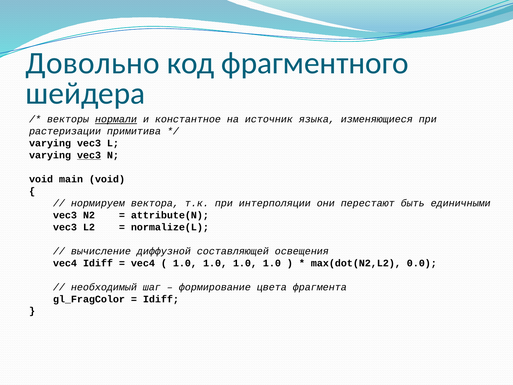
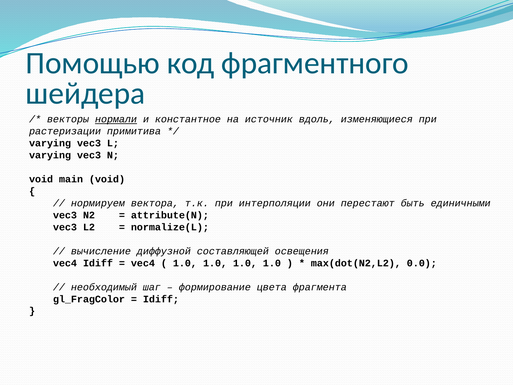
Довольно: Довольно -> Помощью (93, 63)
языка: языка -> вдоль (317, 119)
vec3 underline: present -> none (89, 155)
